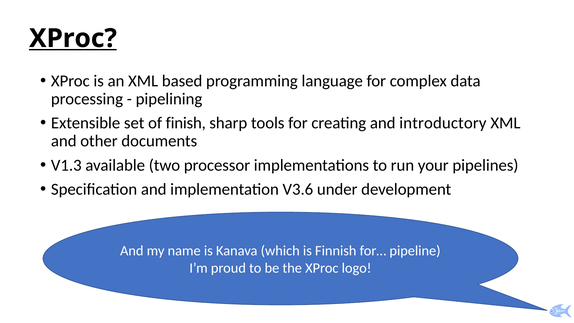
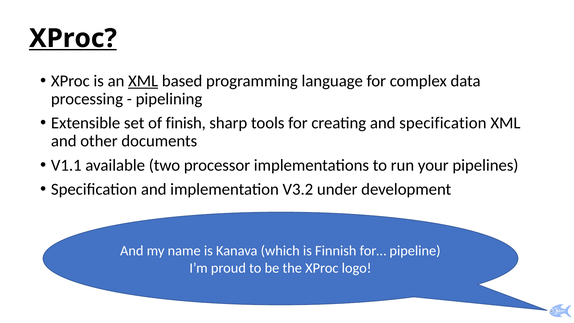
XML underline: none -> present (143, 81)
and introductory: introductory -> specification (443, 123)
V1.3: V1.3 -> V1.1 (66, 165)
V3.6: V3.6 -> V3.2 (298, 189)
